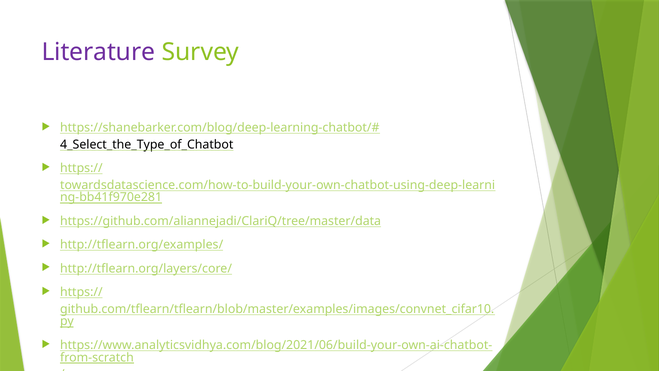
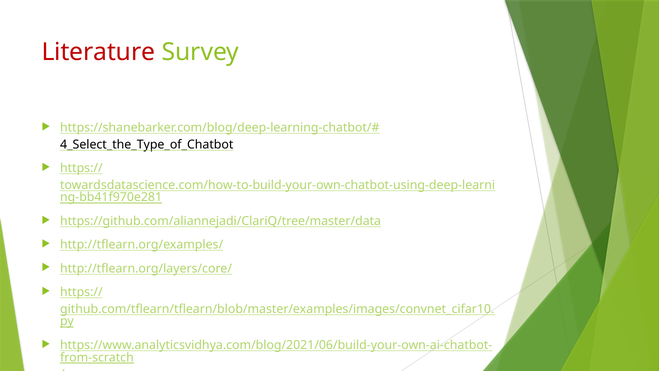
Literature colour: purple -> red (98, 52)
